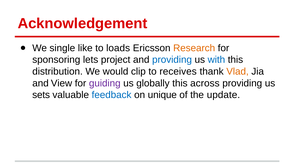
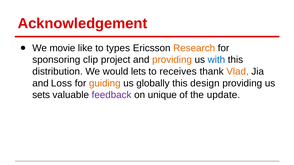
single: single -> movie (62, 48)
loads: loads -> types (118, 48)
lets: lets -> clip (91, 60)
providing colour: blue -> orange (172, 60)
clip: clip -> lets (138, 72)
View: View -> Loss (61, 83)
guiding colour: purple -> orange (105, 83)
across: across -> design (205, 83)
feedback colour: blue -> purple (112, 95)
